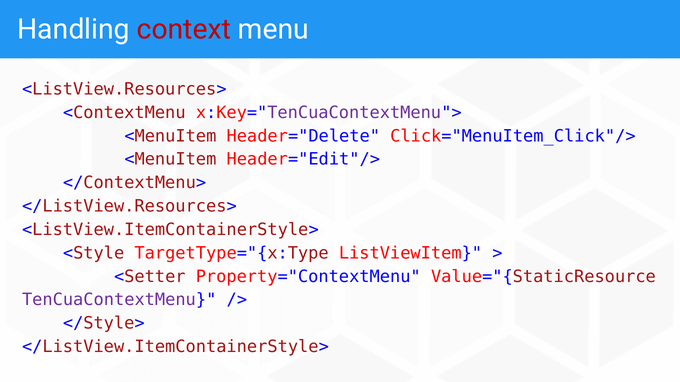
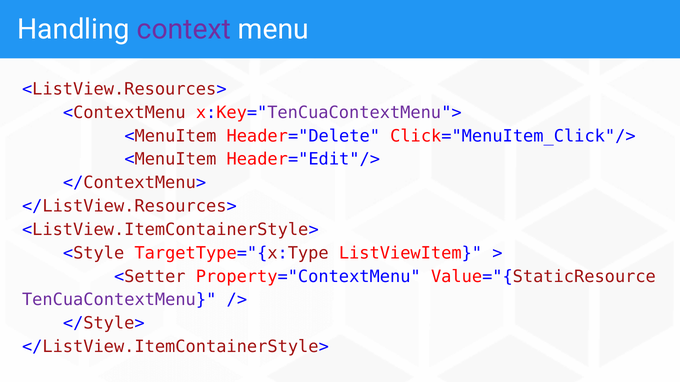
context colour: red -> purple (184, 30)
